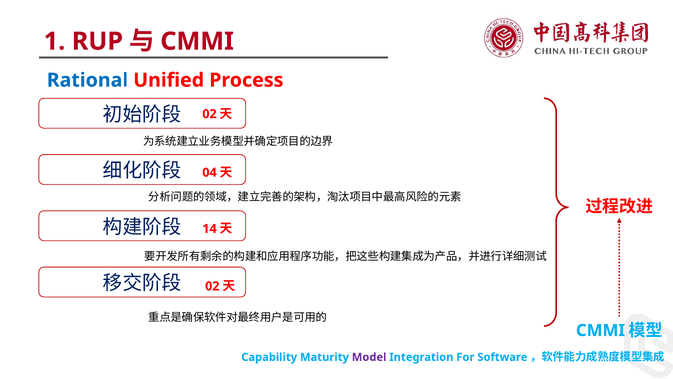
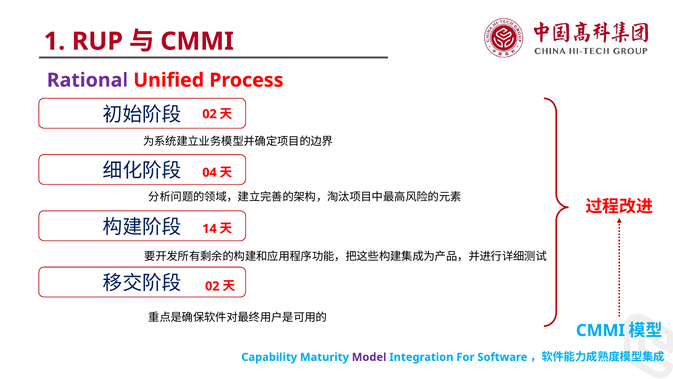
Rational colour: blue -> purple (87, 80)
